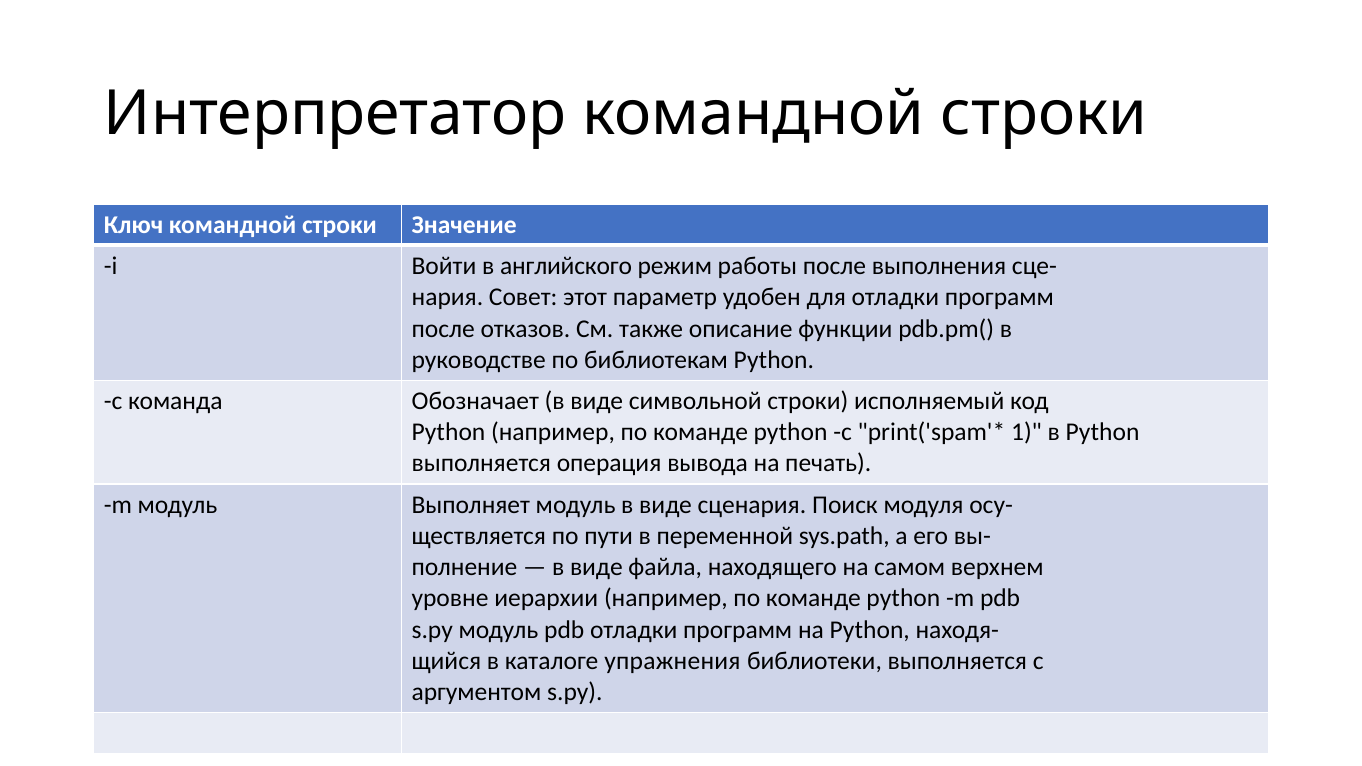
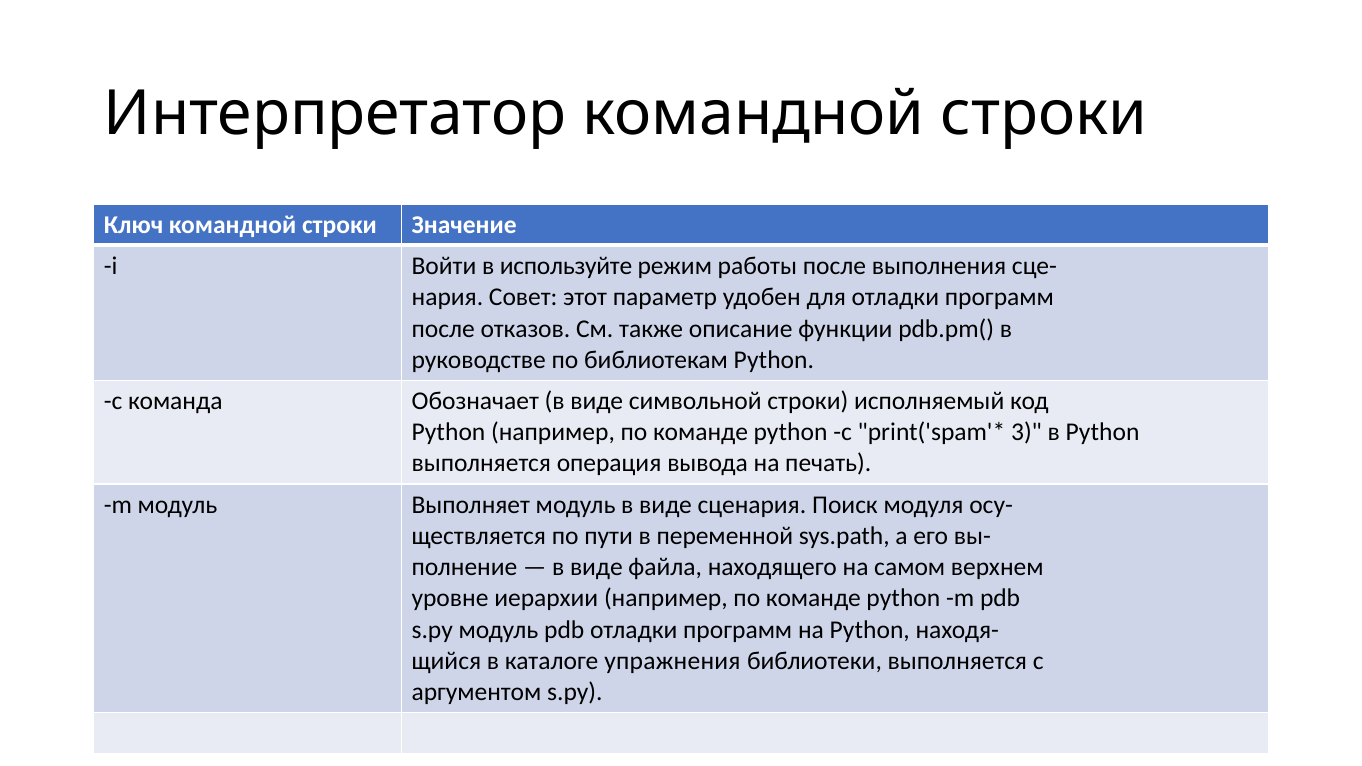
английского: английского -> используйте (566, 266)
1: 1 -> 3 (1027, 432)
